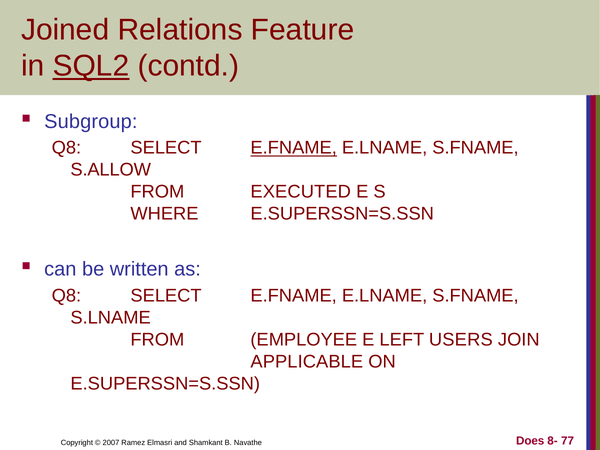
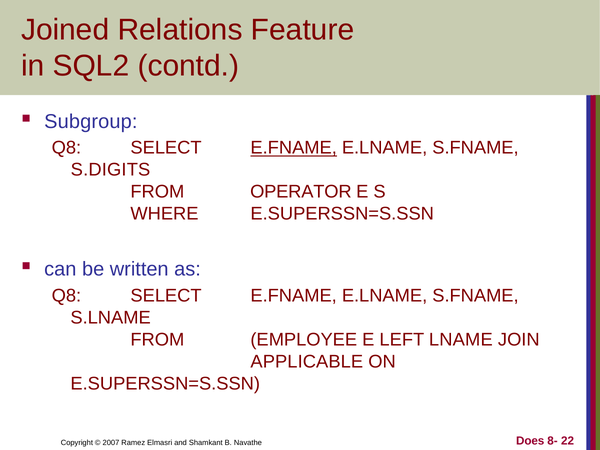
SQL2 underline: present -> none (91, 66)
S.ALLOW: S.ALLOW -> S.DIGITS (111, 170)
EXECUTED: EXECUTED -> OPERATOR (301, 192)
USERS: USERS -> LNAME (461, 340)
77: 77 -> 22 (568, 441)
